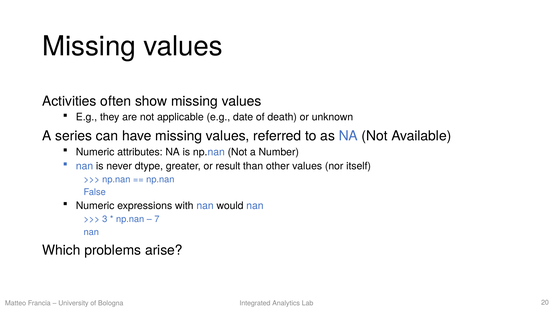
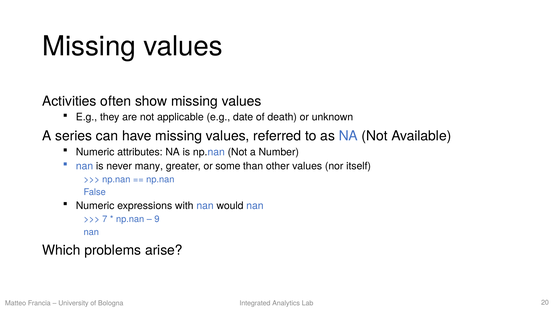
dtype: dtype -> many (149, 166)
result: result -> some (228, 166)
3: 3 -> 7 (105, 219)
7: 7 -> 9 (157, 219)
